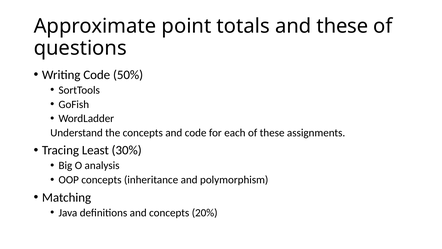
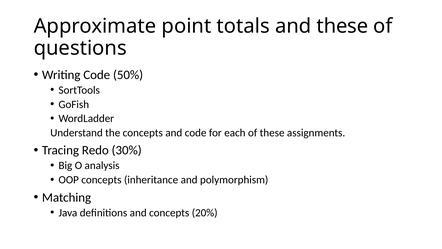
Least: Least -> Redo (95, 150)
